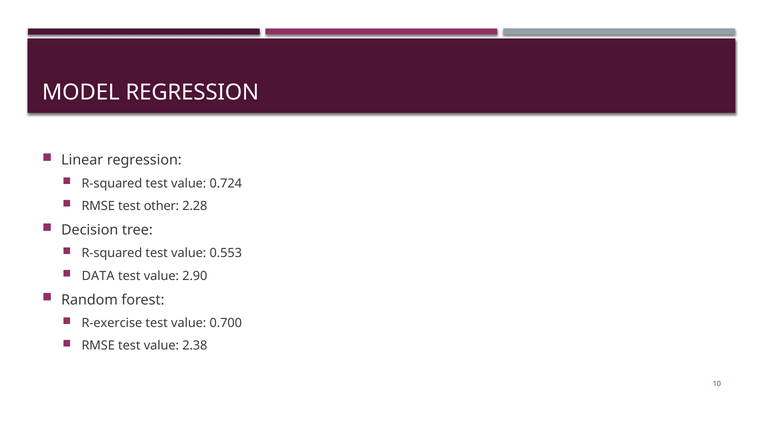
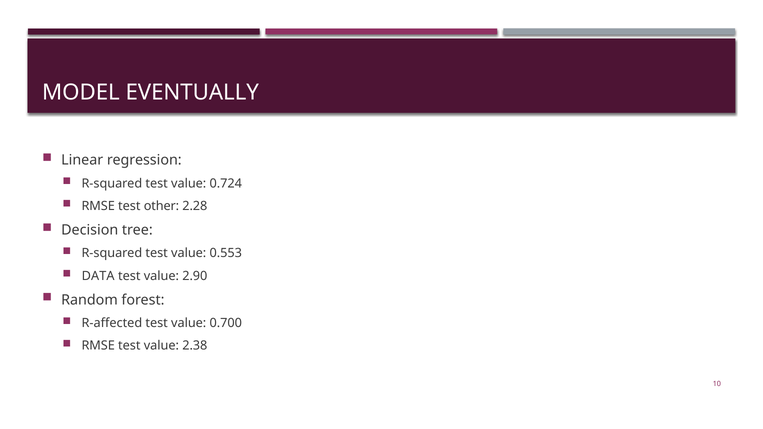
MODEL REGRESSION: REGRESSION -> EVENTUALLY (192, 93)
R-exercise: R-exercise -> R-affected (112, 323)
